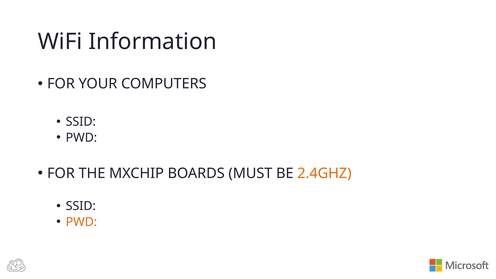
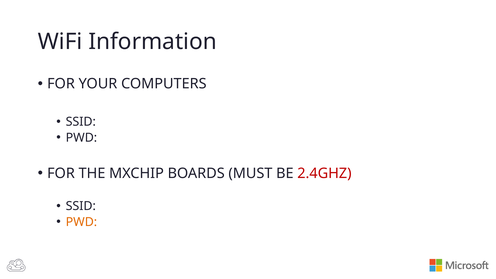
2.4GHZ colour: orange -> red (324, 173)
